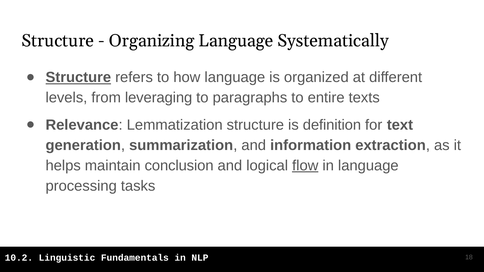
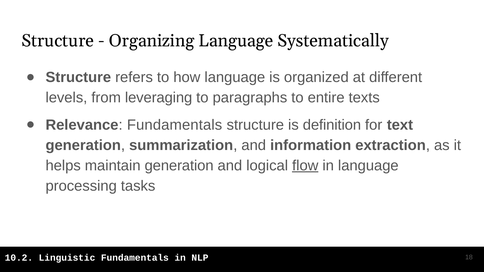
Structure underline: present -> none (78, 78)
Relevance Lemmatization: Lemmatization -> Fundamentals (175, 125)
maintain conclusion: conclusion -> generation (179, 166)
